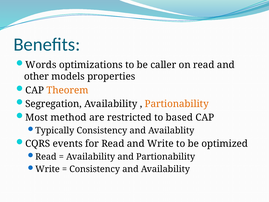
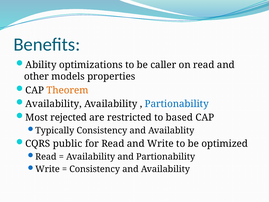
Words: Words -> Ability (41, 65)
Segregation: Segregation -> Availability (54, 104)
Partionability colour: orange -> blue (177, 104)
method: method -> rejected (69, 117)
events: events -> public (68, 143)
